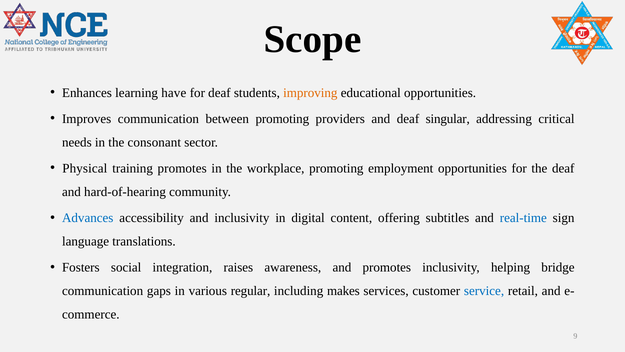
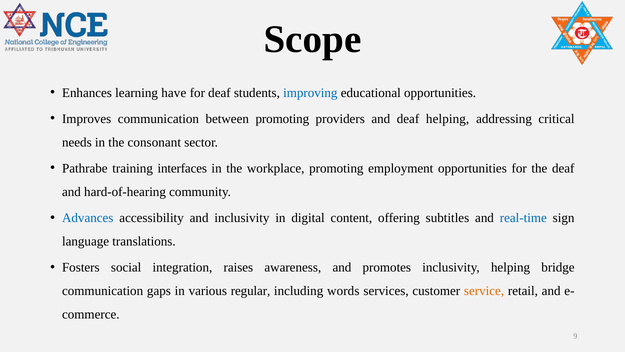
improving colour: orange -> blue (310, 93)
deaf singular: singular -> helping (448, 119)
Physical: Physical -> Pathrabe (85, 168)
training promotes: promotes -> interfaces (182, 168)
makes: makes -> words (343, 291)
service colour: blue -> orange (484, 291)
